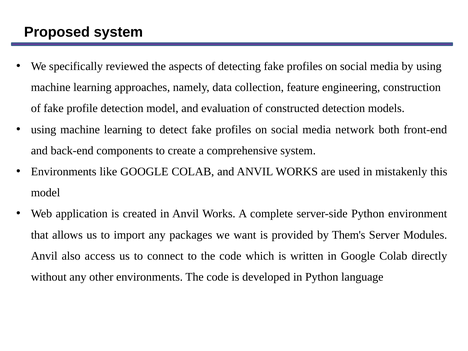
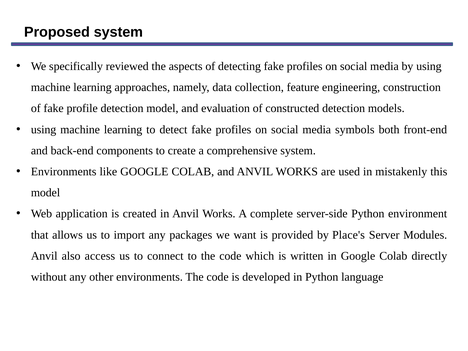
network: network -> symbols (355, 130)
Them's: Them's -> Place's (348, 235)
